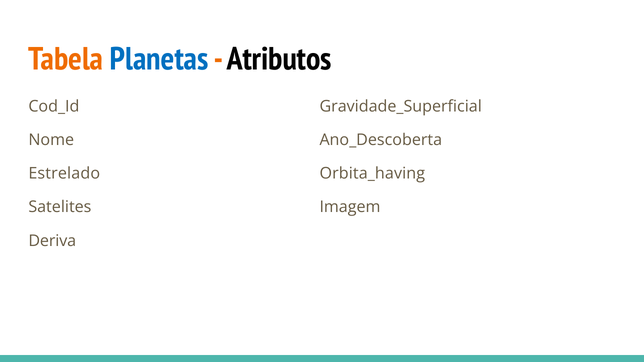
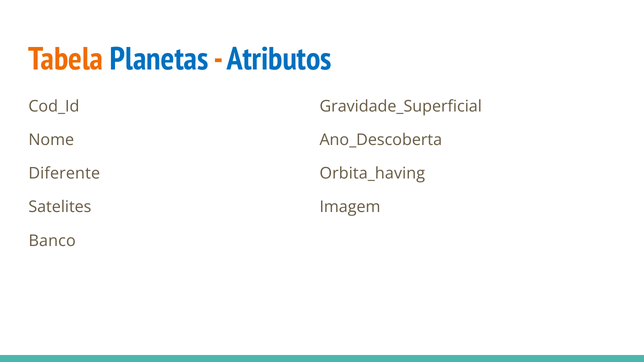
Atributos colour: black -> blue (279, 59)
Estrelado: Estrelado -> Diferente (64, 174)
Deriva: Deriva -> Banco (52, 241)
